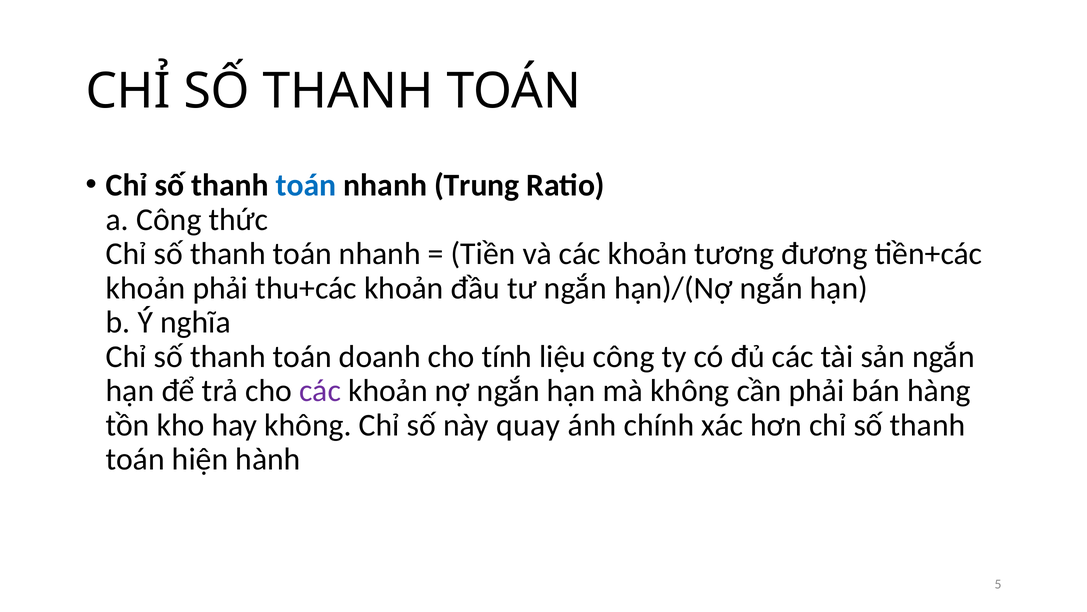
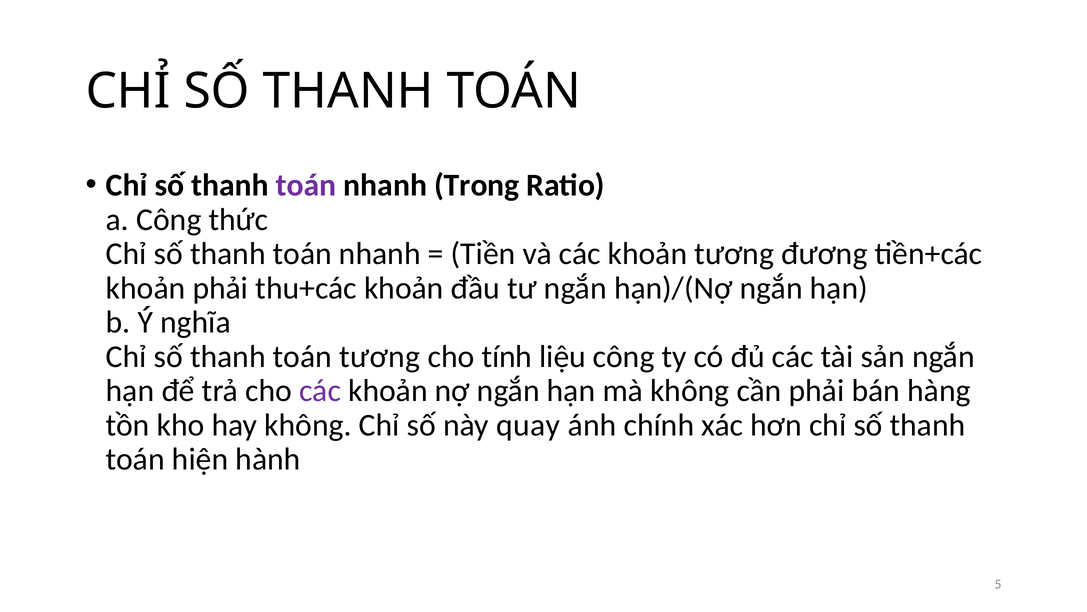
toán colour: blue -> purple (306, 185)
Trung: Trung -> Trong (477, 185)
toán doanh: doanh -> tương (380, 356)
